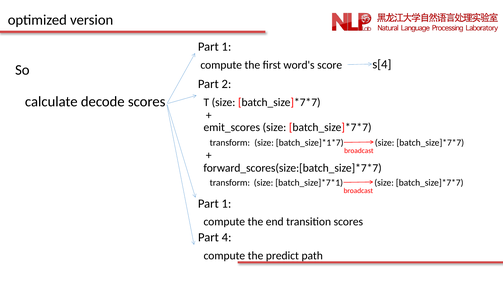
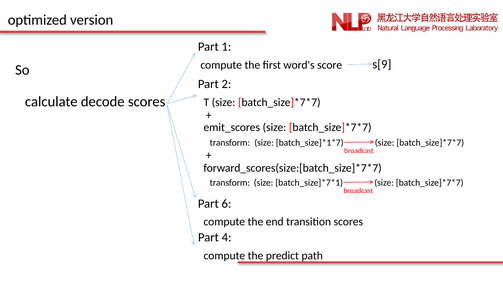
s[4: s[4 -> s[9 (382, 64)
1: 1 -> 6 (226, 203)
